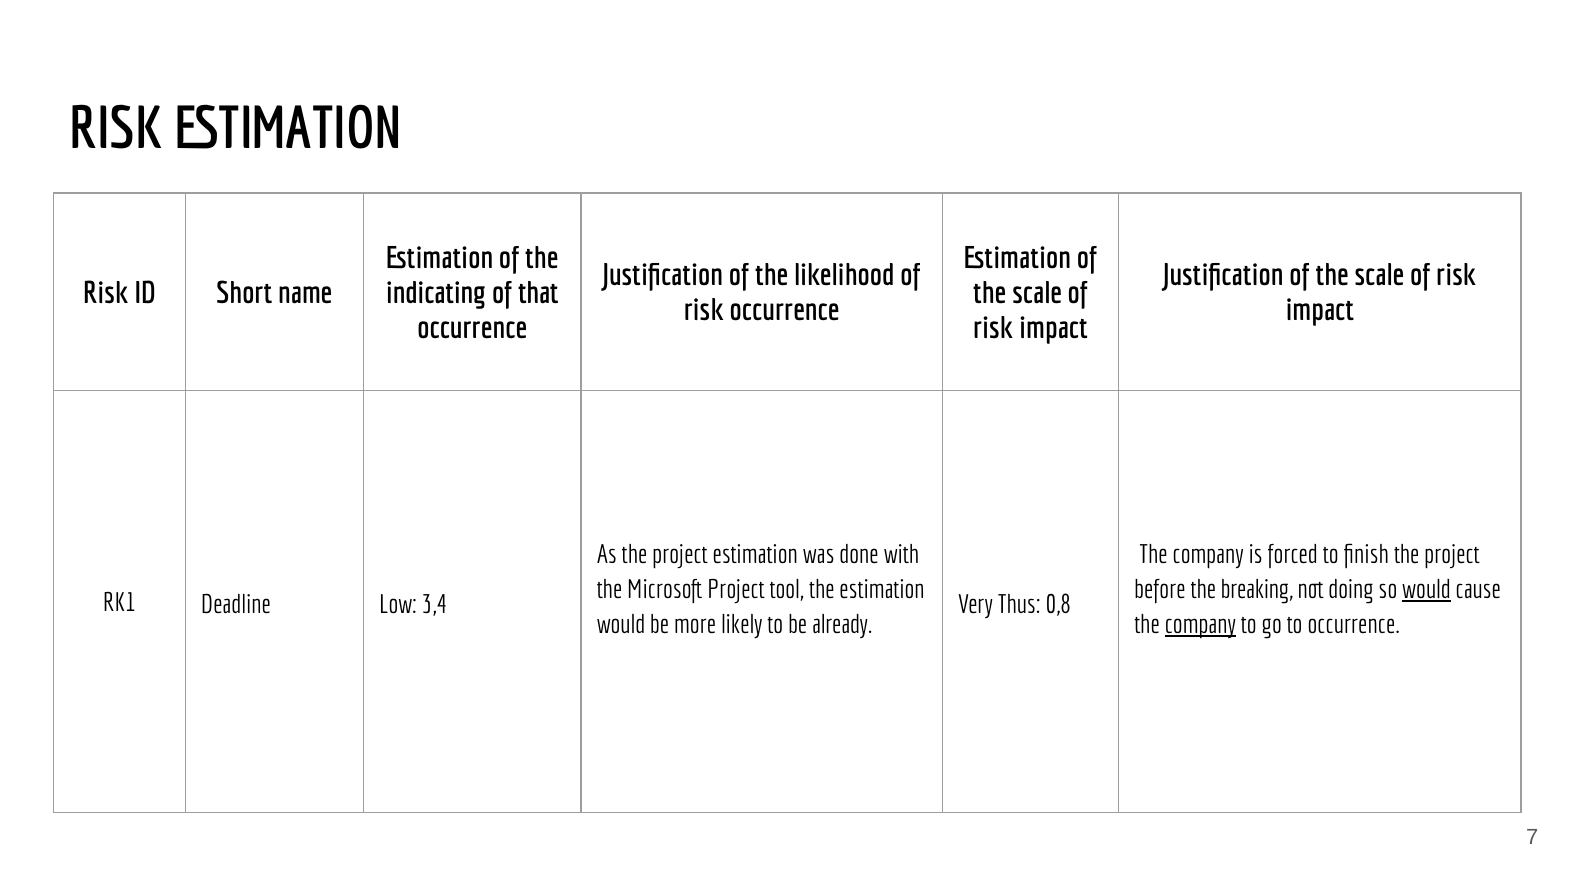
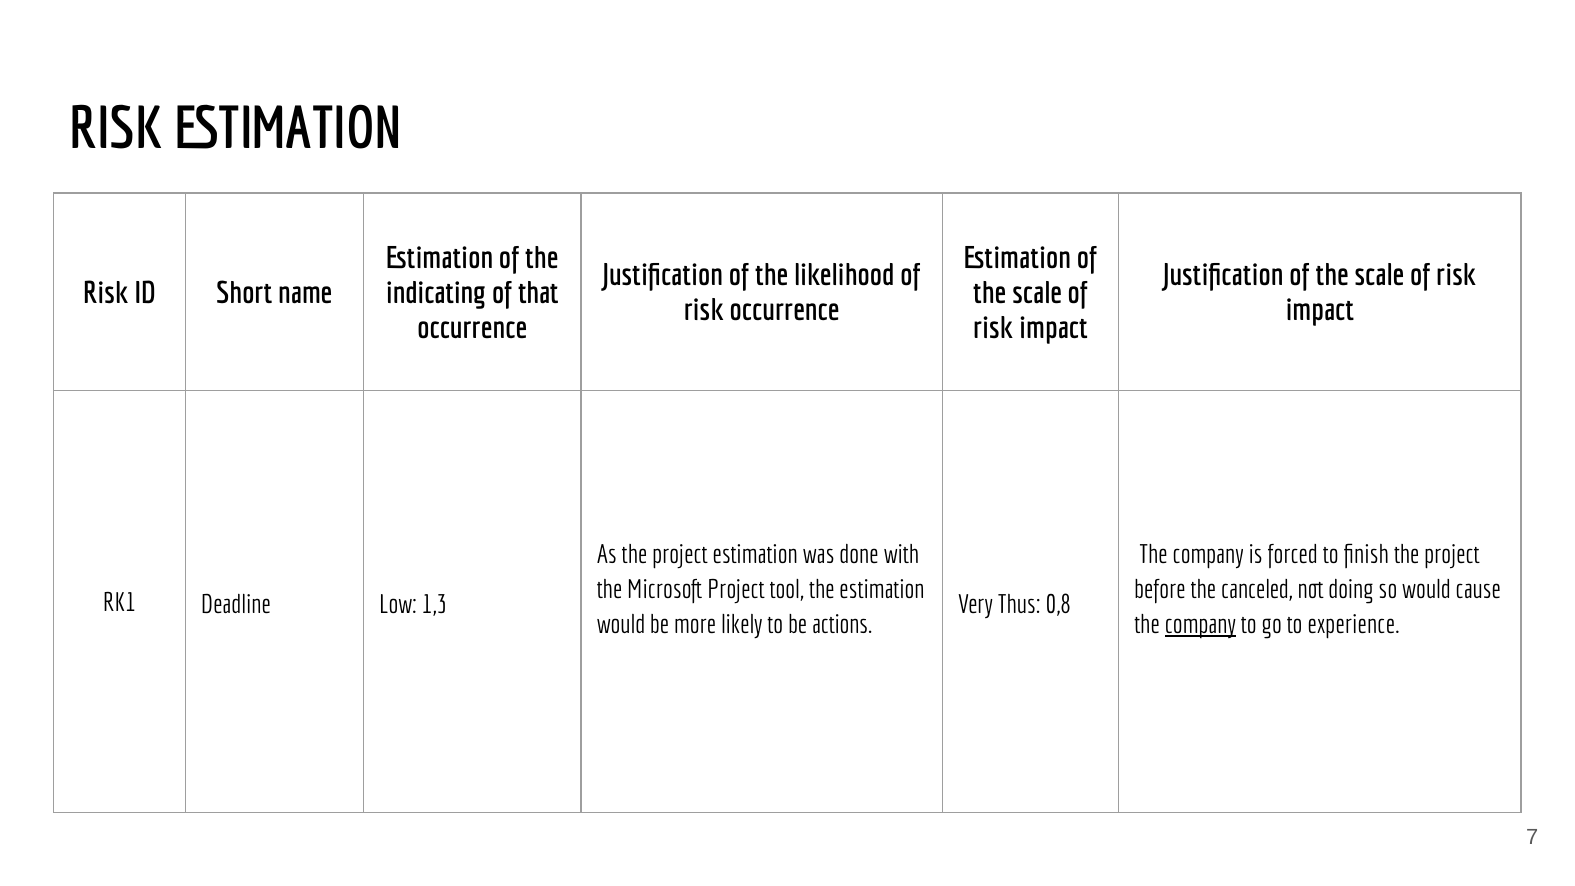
breaking: breaking -> canceled (1257, 590)
would underline: present -> none (1426, 590)
3,4: 3,4 -> 1,3 (435, 605)
already: already -> actions (842, 625)
to occurrence: occurrence -> experience (1354, 625)
